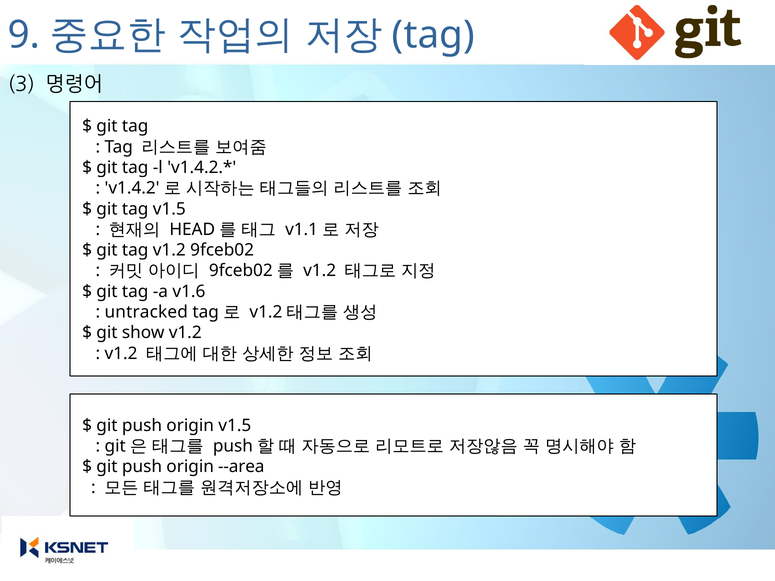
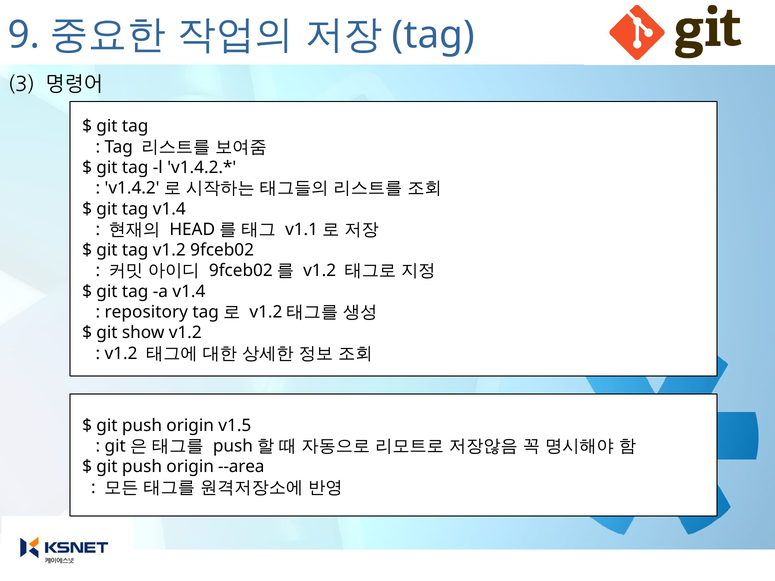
tag v1.5: v1.5 -> v1.4 (169, 209)
a v1.6: v1.6 -> v1.4 (189, 292)
untracked: untracked -> repository (146, 312)
